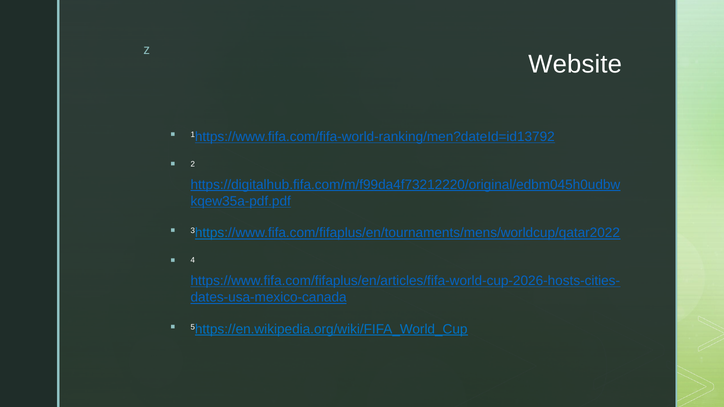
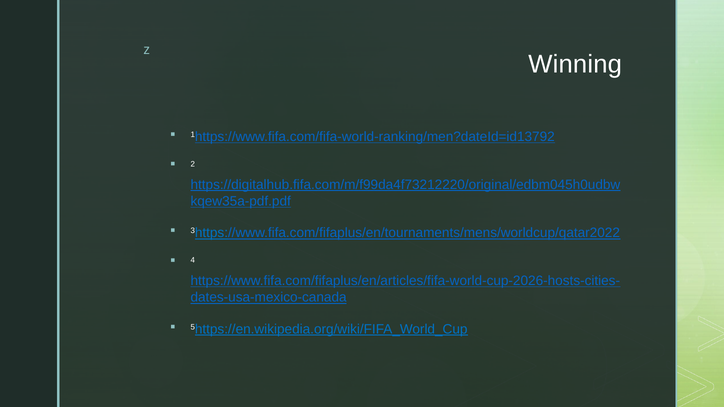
Website: Website -> Winning (575, 64)
